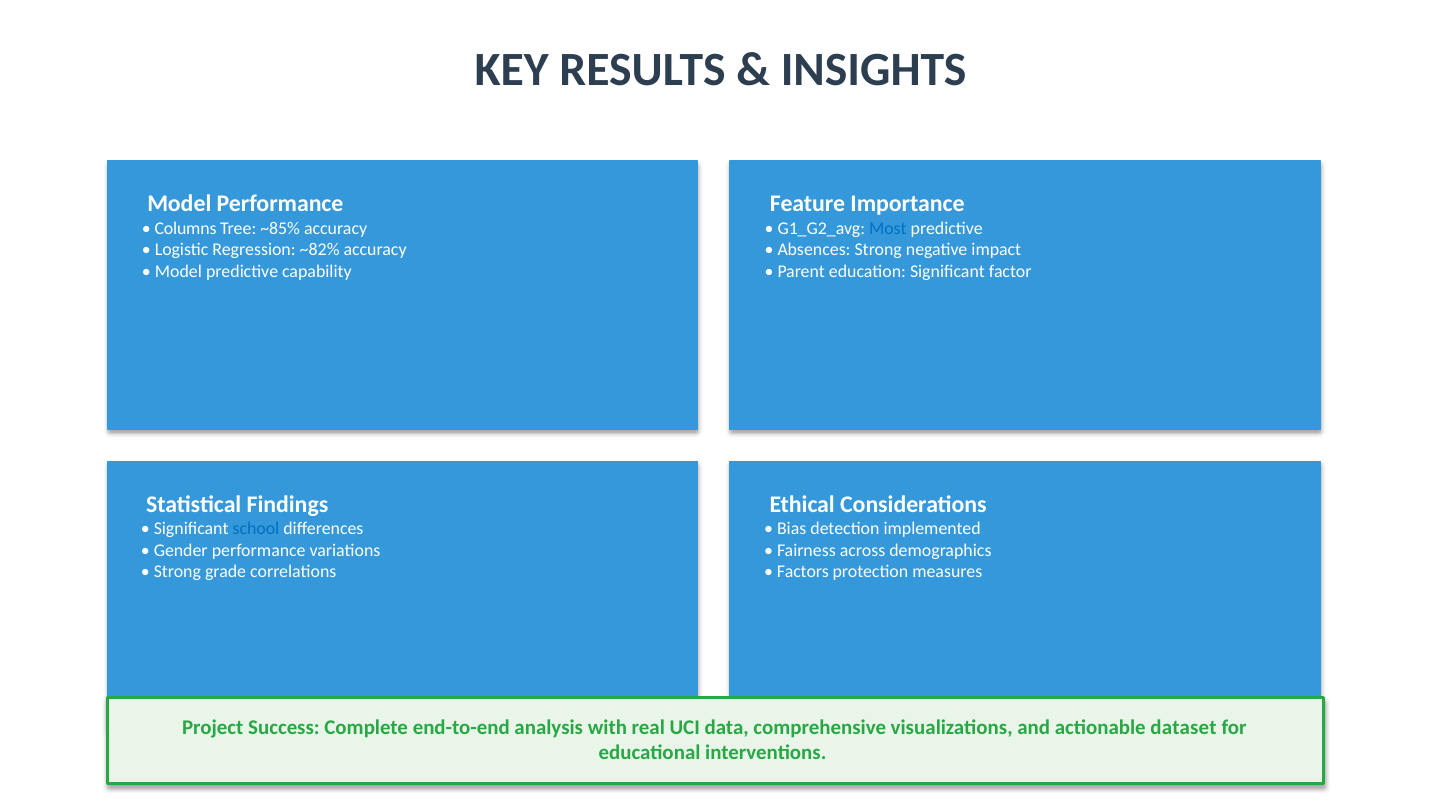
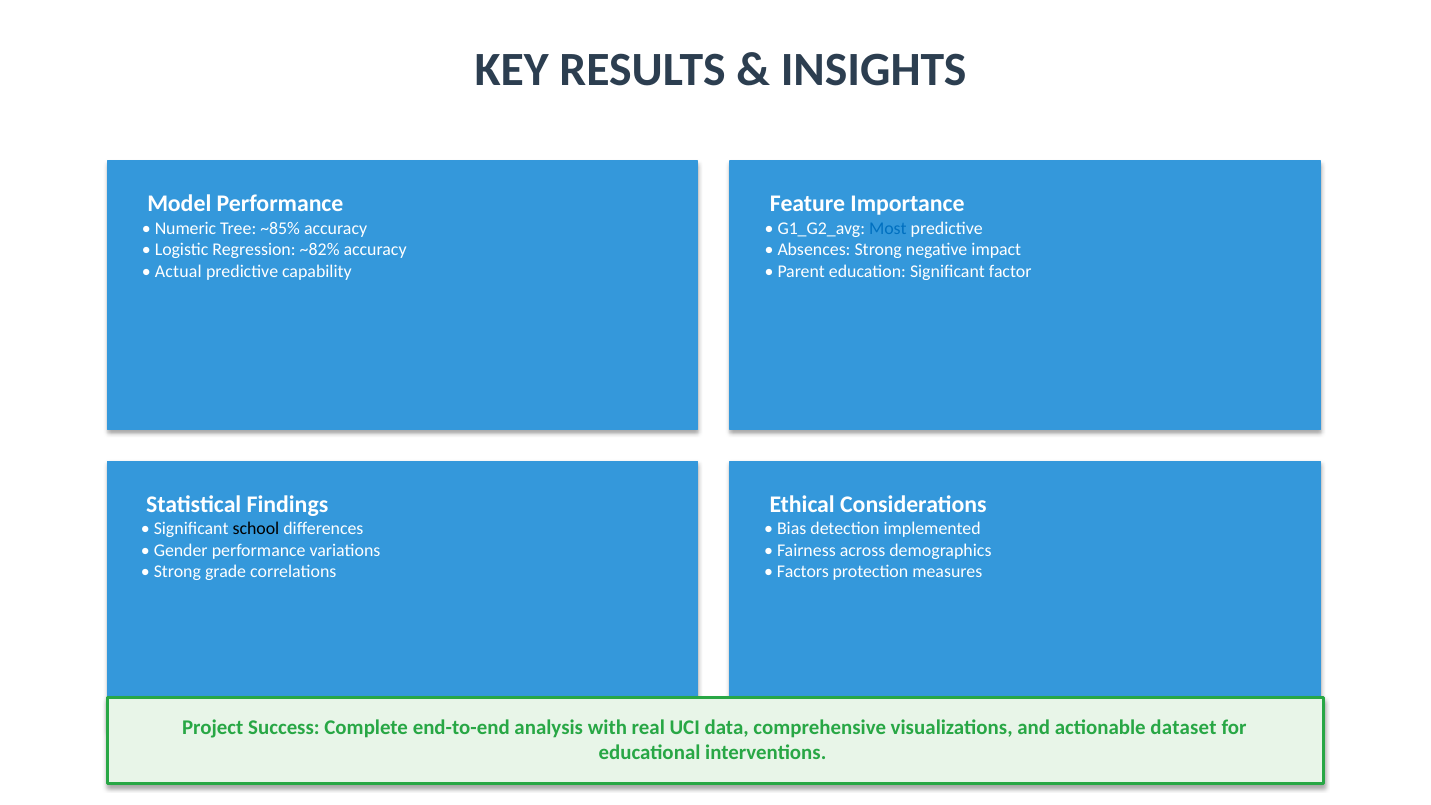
Columns: Columns -> Numeric (185, 228)
Model: Model -> Actual (178, 271)
school colour: blue -> black (256, 529)
